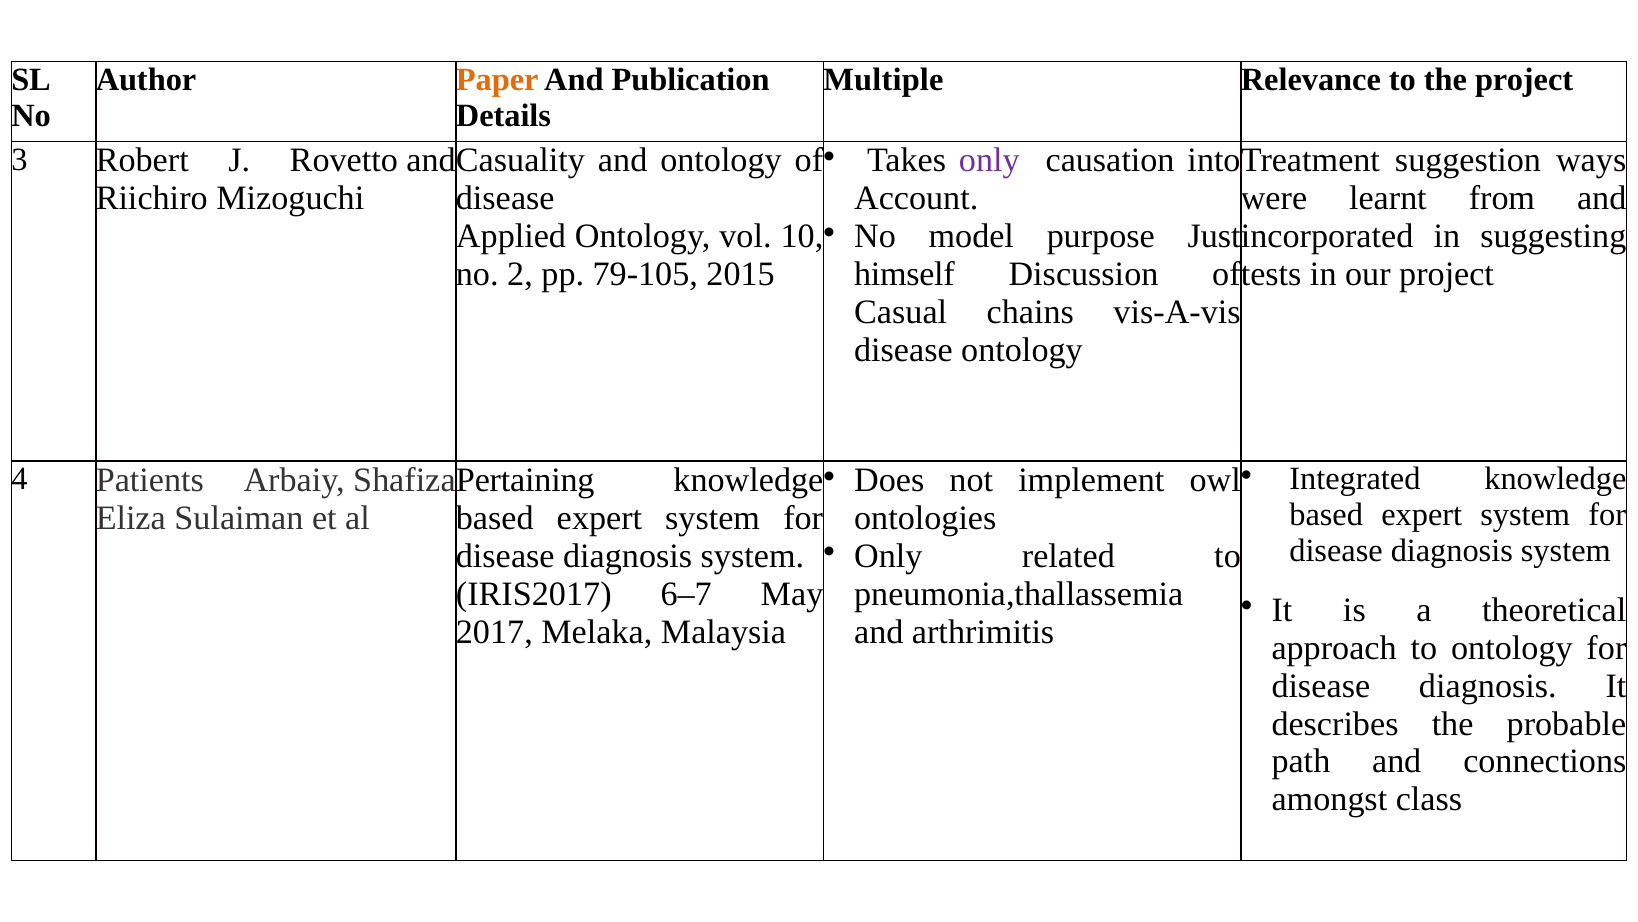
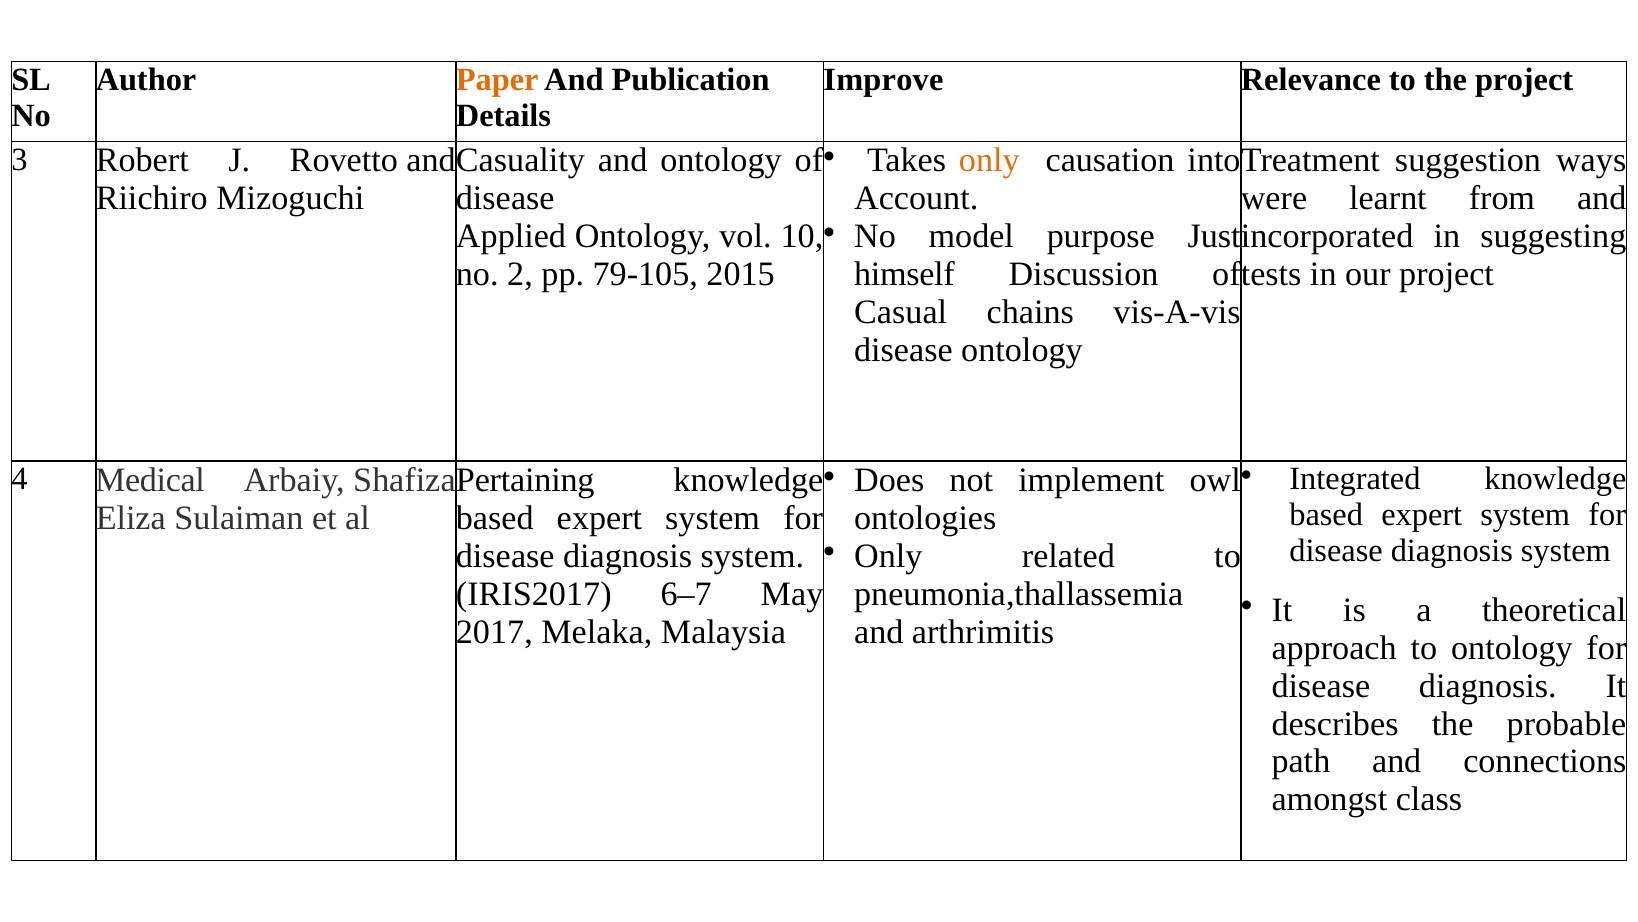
Multiple: Multiple -> Improve (883, 80)
only colour: purple -> orange (989, 161)
Patients: Patients -> Medical (150, 480)
